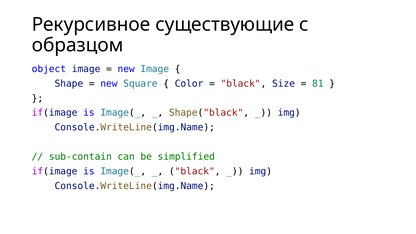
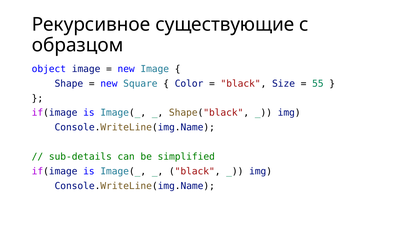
81: 81 -> 55 (318, 84)
sub-contain: sub-contain -> sub-details (80, 157)
